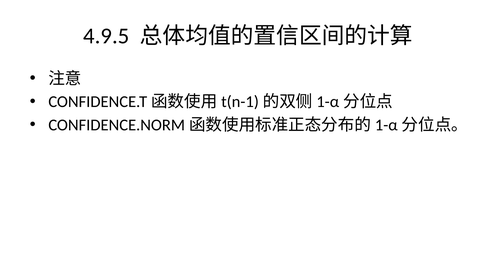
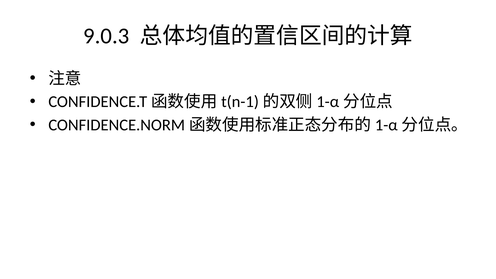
4.9.5: 4.9.5 -> 9.0.3 (106, 36)
